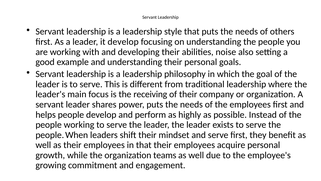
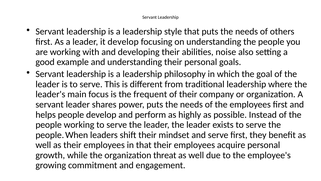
receiving: receiving -> frequent (150, 94)
teams: teams -> threat (165, 155)
